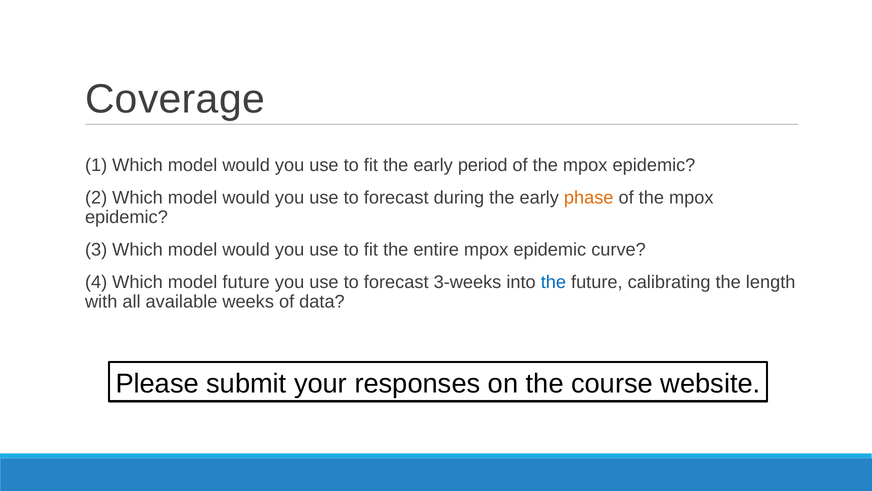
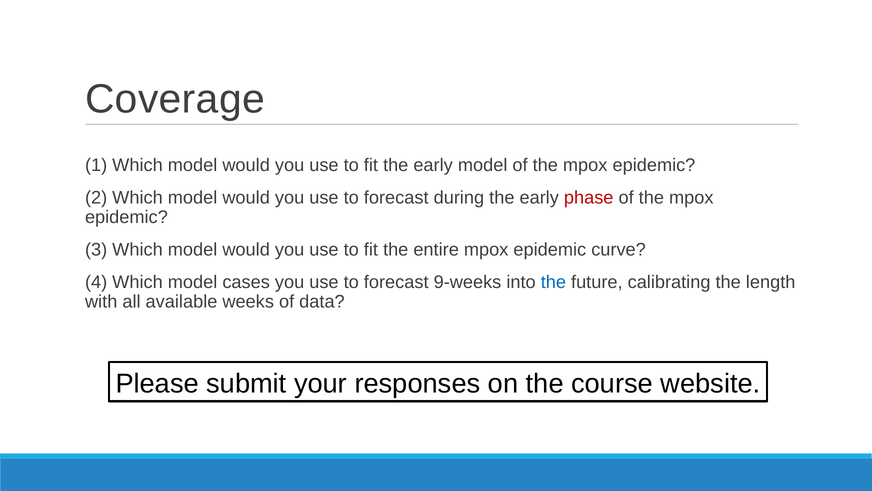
early period: period -> model (483, 165)
phase colour: orange -> red (589, 197)
model future: future -> cases (246, 282)
3-weeks: 3-weeks -> 9-weeks (467, 282)
